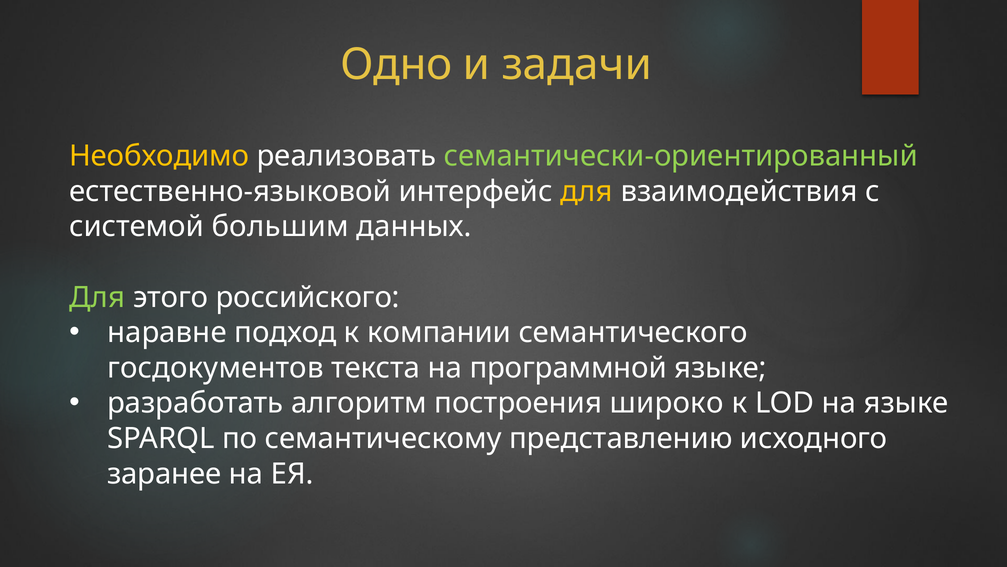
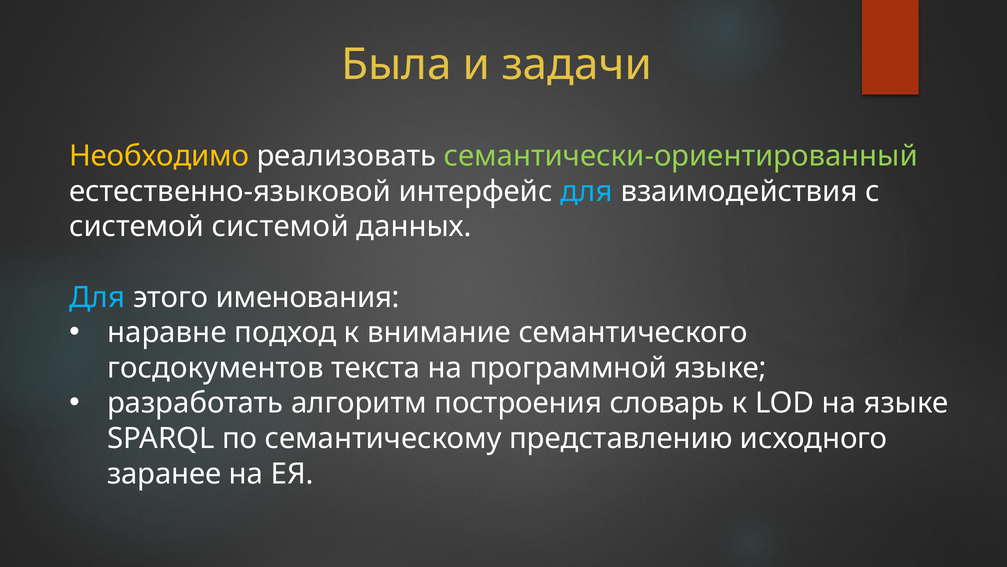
Одно: Одно -> Была (396, 64)
для colour: yellow -> light blue (586, 191)
системой большим: большим -> системой (280, 226)
Для colour: light green -> light blue (97, 297)
российского: российского -> именования (308, 297)
компании: компании -> внимание (439, 332)
широко: широко -> словарь (667, 403)
